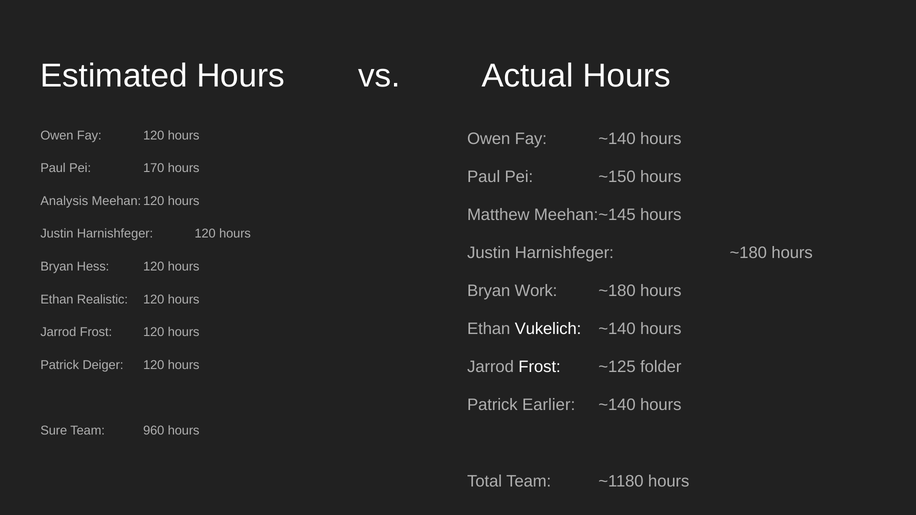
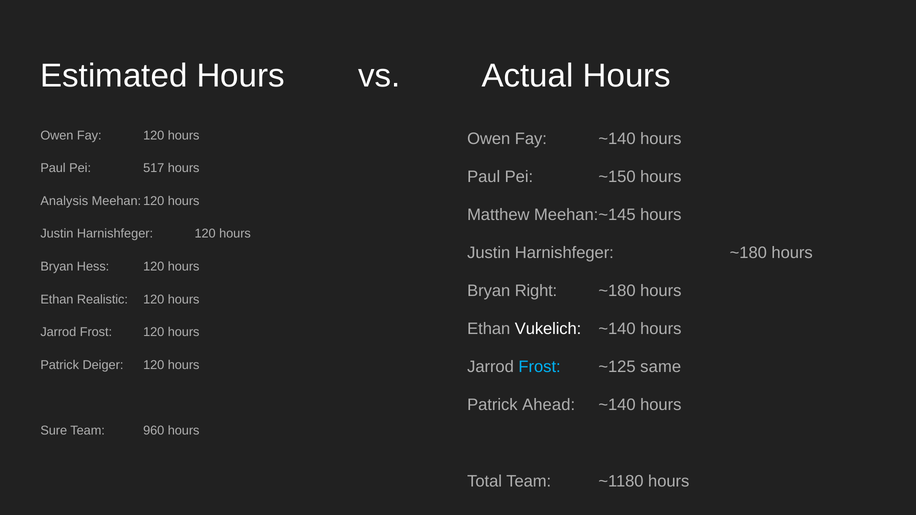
170: 170 -> 517 (154, 168)
Work: Work -> Right (536, 291)
Frost colour: white -> light blue (540, 367)
folder: folder -> same (661, 367)
Earlier: Earlier -> Ahead (549, 405)
